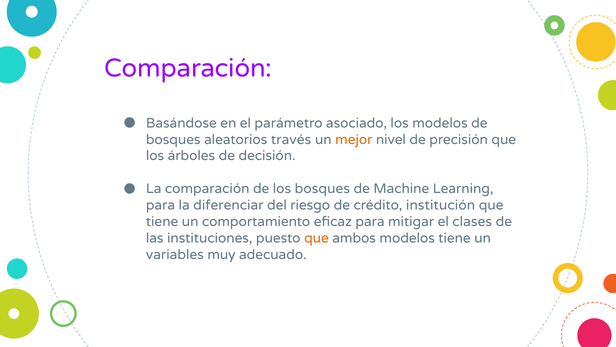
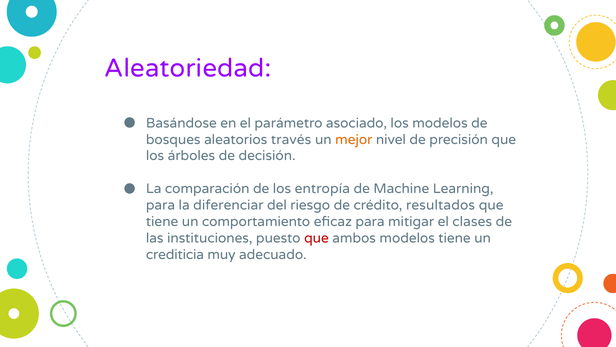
Comparación: Comparación -> Aleatoriedad (188, 68)
los bosques: bosques -> entropía (322, 189)
institución: institución -> resultados (441, 205)
que colour: orange -> red (316, 238)
variables: variables -> crediticia (175, 254)
